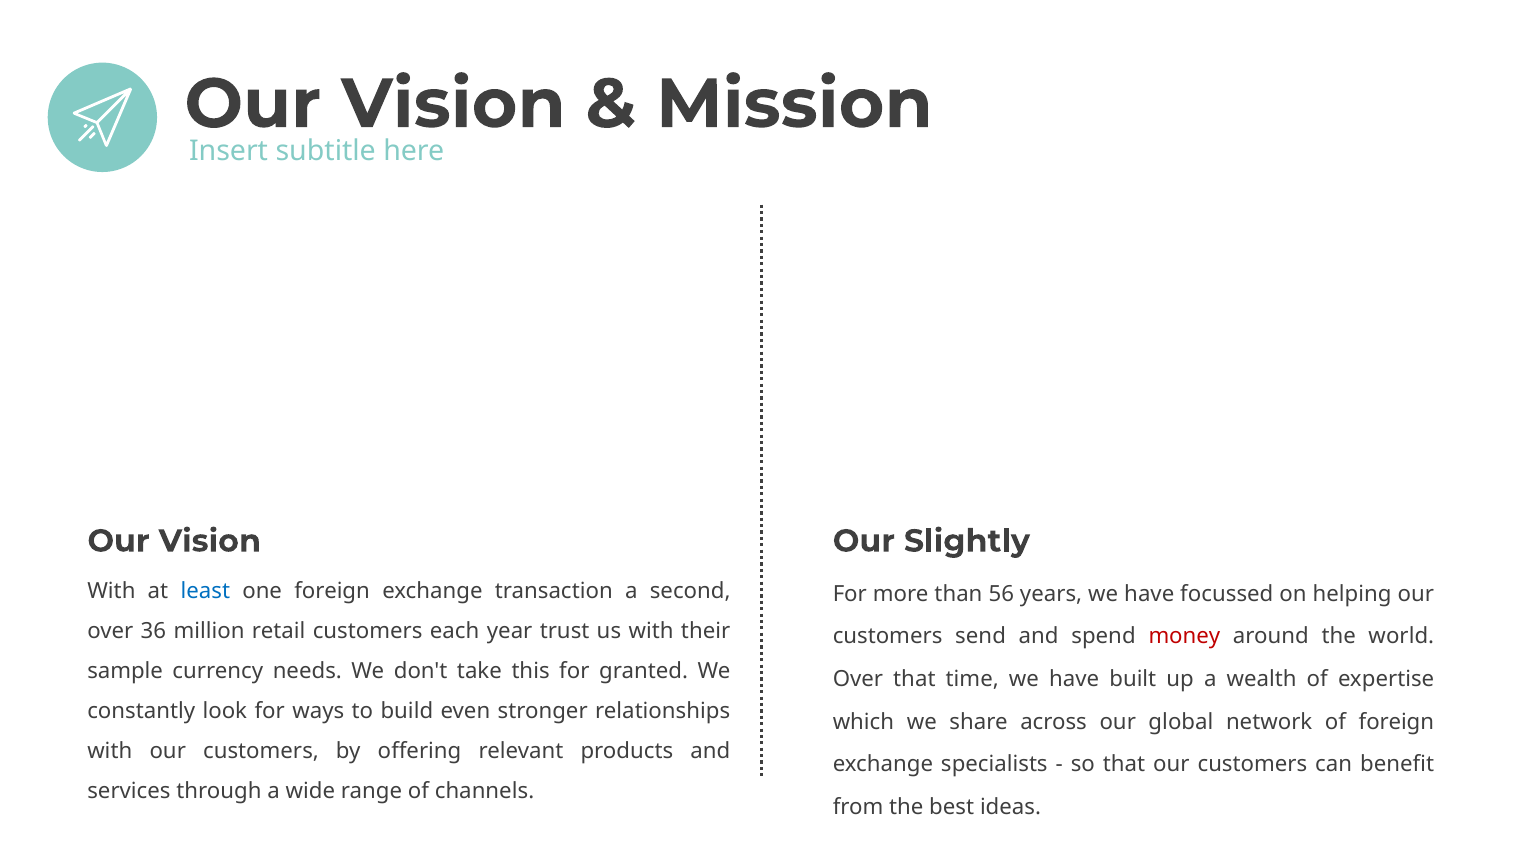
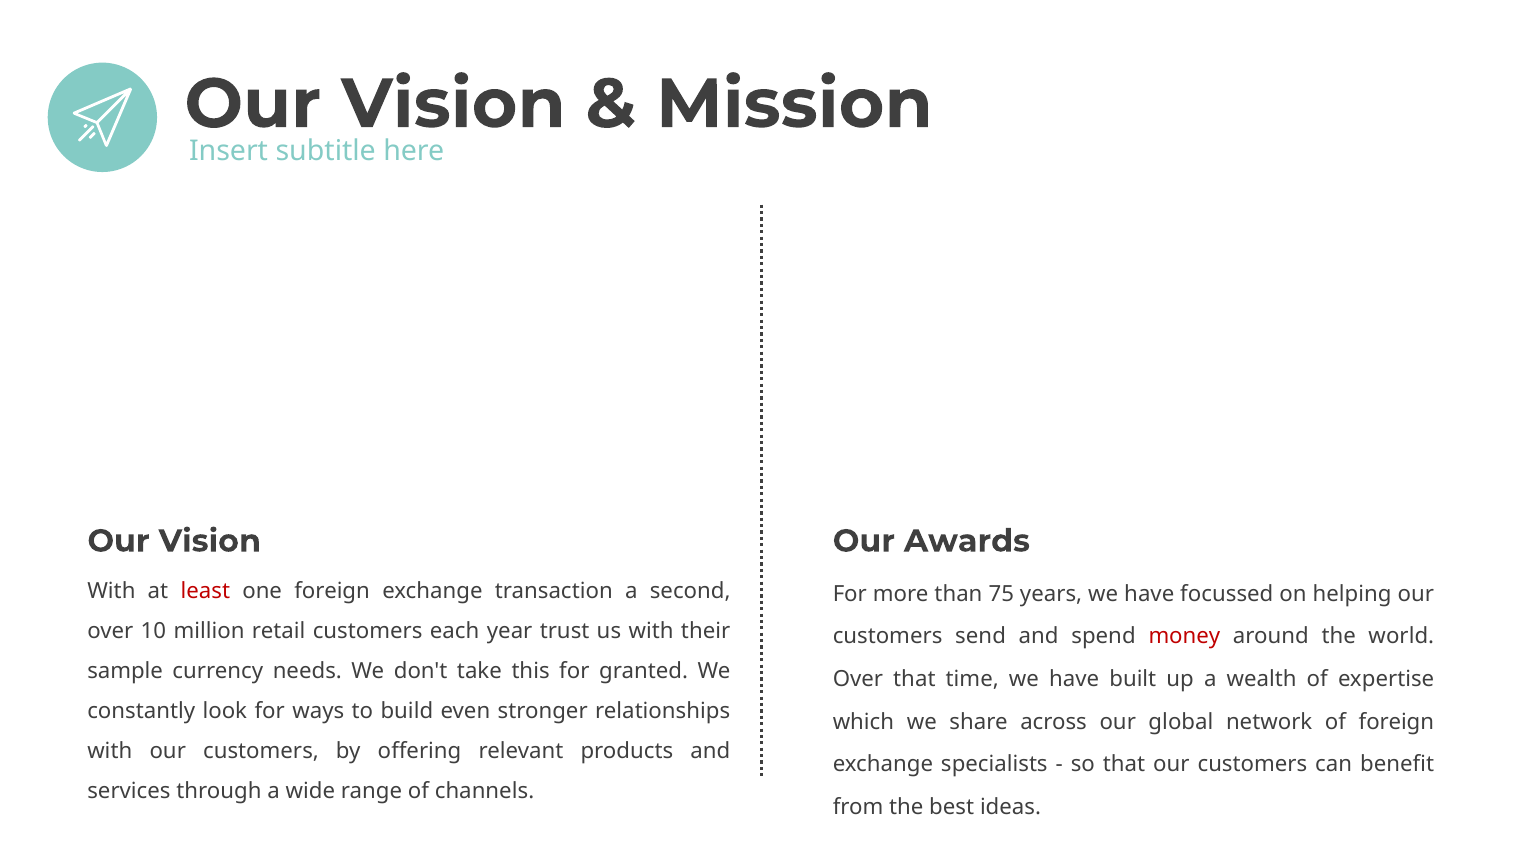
Slightly: Slightly -> Awards (967, 541)
least colour: blue -> red (205, 591)
56: 56 -> 75 (1001, 594)
36: 36 -> 10 (153, 631)
